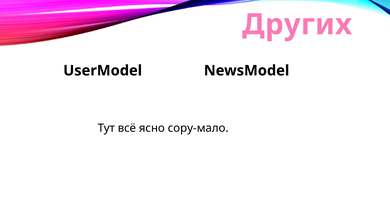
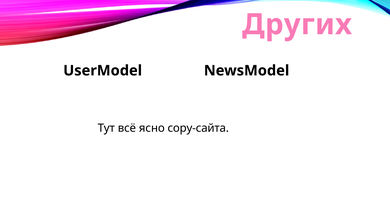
copy-мало: copy-мало -> copy-сайта (198, 128)
